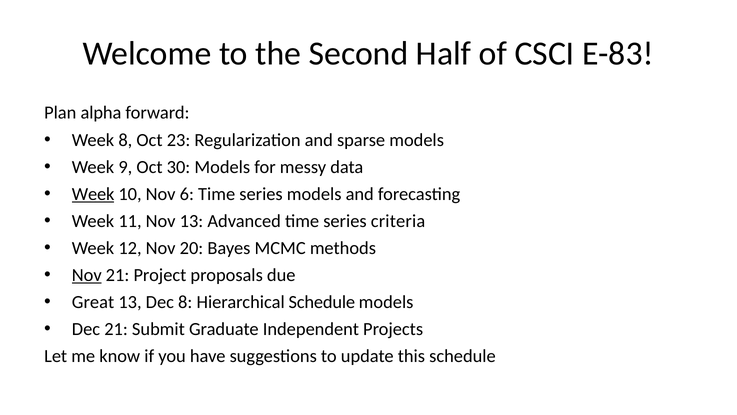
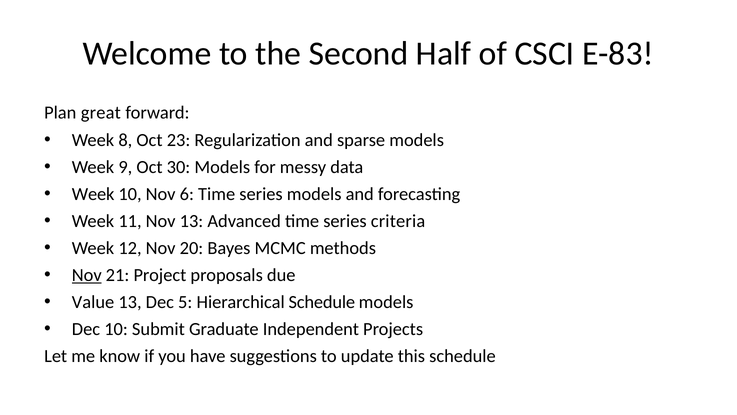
alpha: alpha -> great (101, 113)
Week underline: present -> none (93, 194)
Great: Great -> Value (93, 302)
Dec 8: 8 -> 5 (185, 302)
Dec 21: 21 -> 10 (116, 329)
